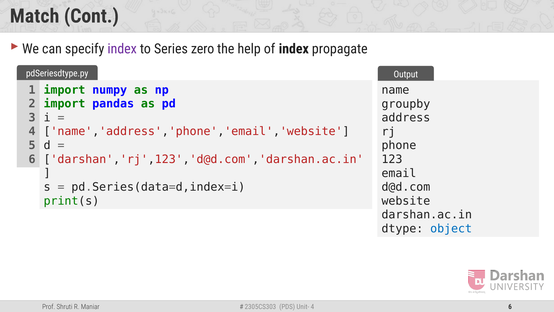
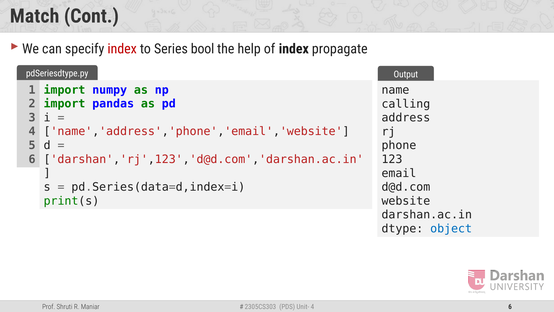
index colour: purple -> red (122, 49)
zero: zero -> bool (203, 49)
groupby: groupby -> calling (406, 104)
